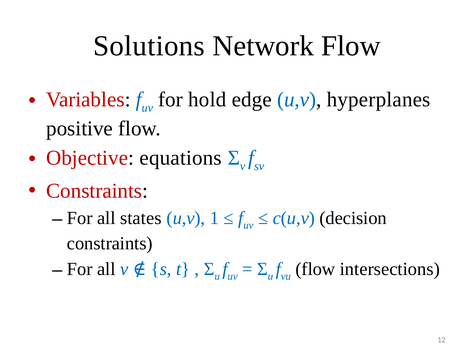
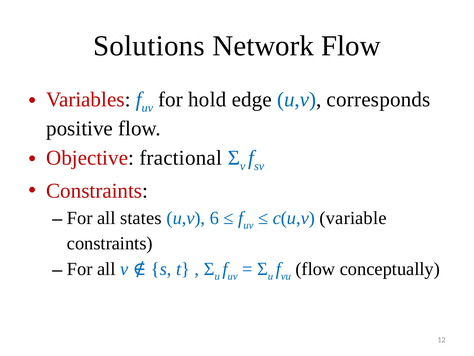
hyperplanes: hyperplanes -> corresponds (379, 99)
equations: equations -> fractional (181, 158)
1: 1 -> 6 (214, 218)
decision: decision -> variable (353, 218)
intersections: intersections -> conceptually (390, 269)
